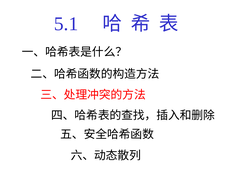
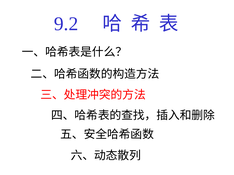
5.1: 5.1 -> 9.2 (66, 24)
